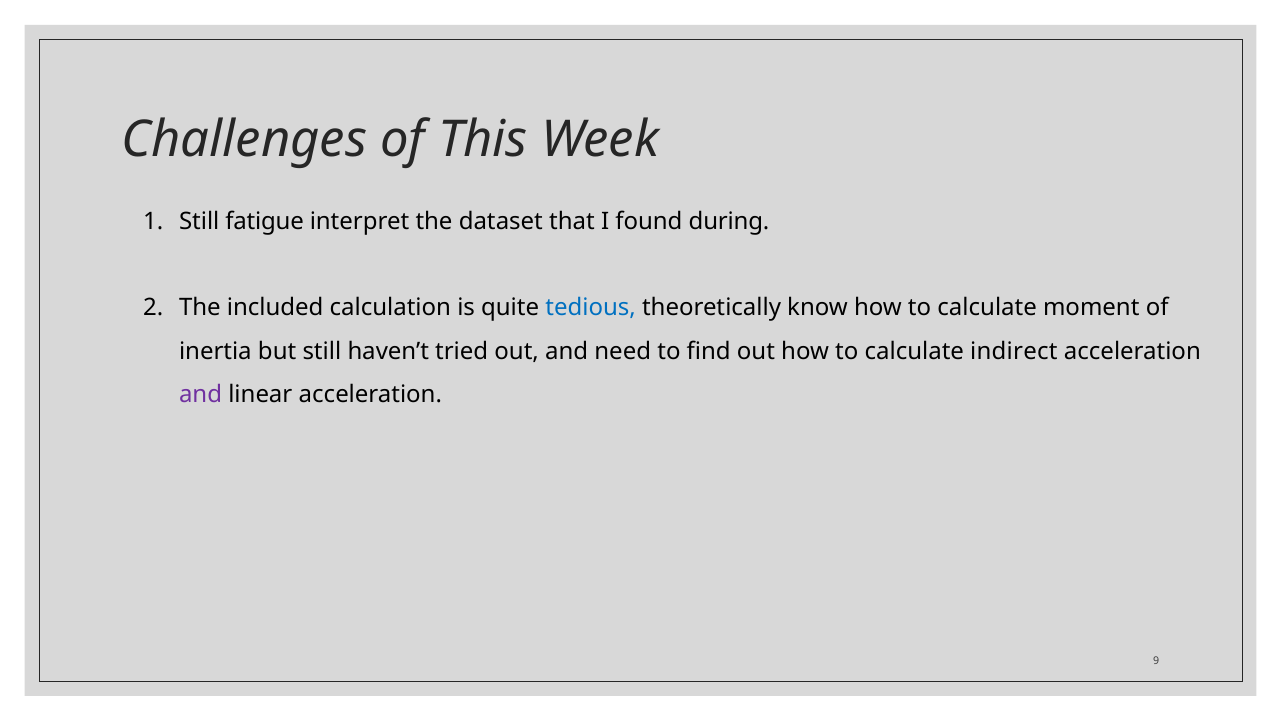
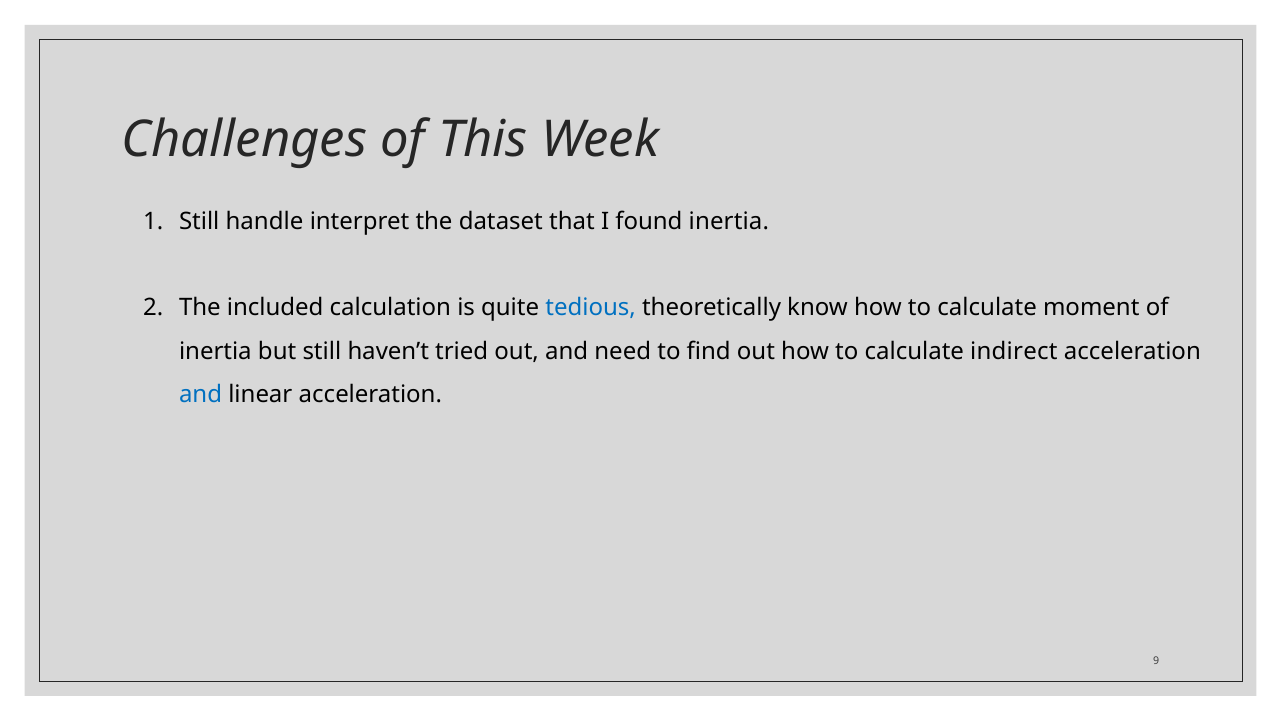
fatigue: fatigue -> handle (265, 221)
found during: during -> inertia (729, 221)
and colour: purple -> blue (201, 394)
